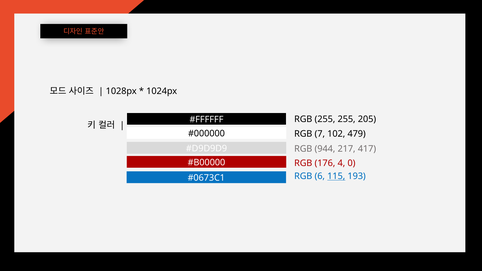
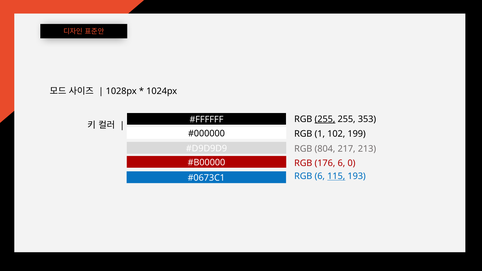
255 underline: none -> present (325, 119)
205: 205 -> 353 (367, 119)
7: 7 -> 1 (320, 134)
479: 479 -> 199 (357, 134)
944: 944 -> 804 (325, 149)
417: 417 -> 213 (367, 149)
176 4: 4 -> 6 (341, 163)
